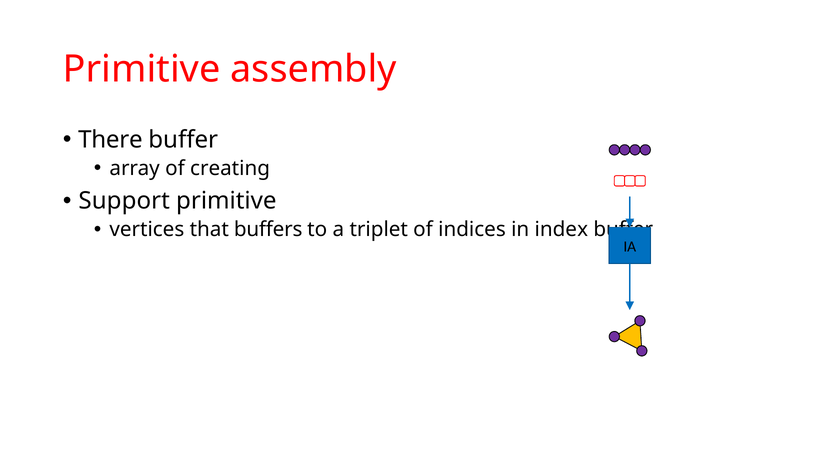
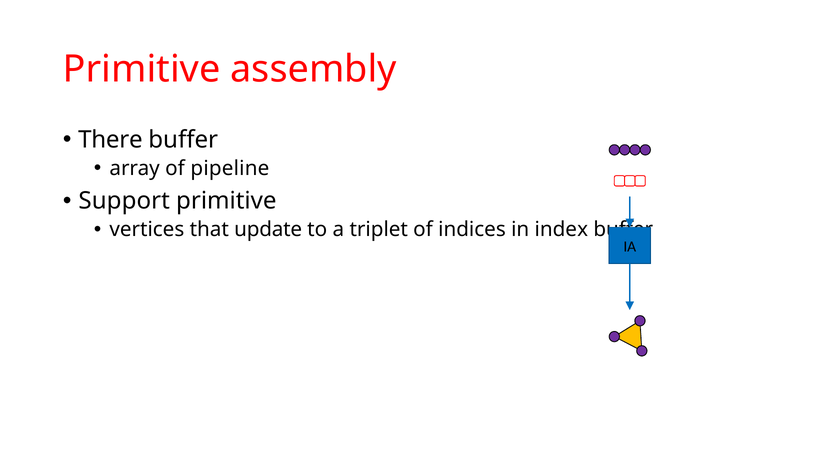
creating: creating -> pipeline (230, 168)
buffers: buffers -> update (268, 229)
